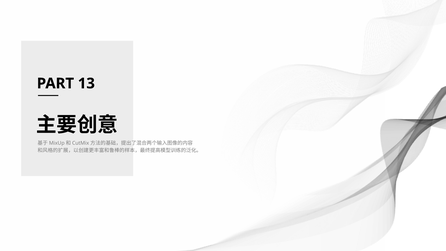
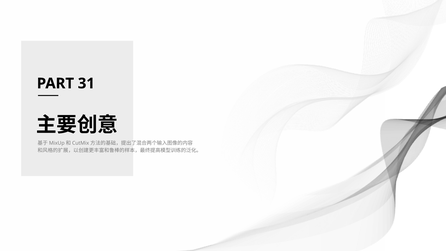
13: 13 -> 31 (86, 83)
